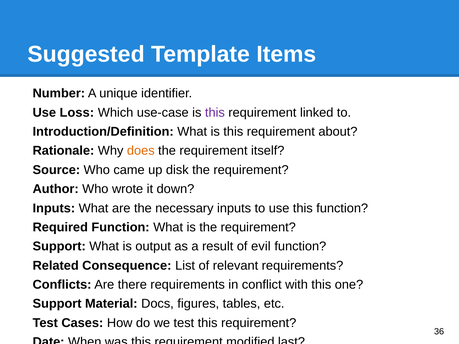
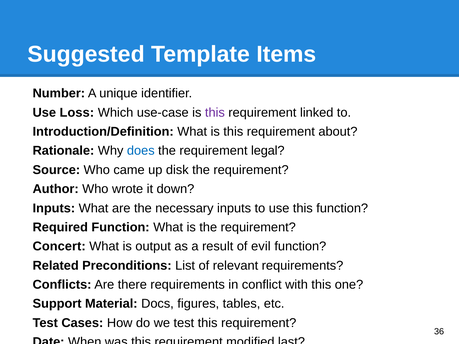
does colour: orange -> blue (141, 151)
itself: itself -> legal (268, 151)
Support: Support -> Concert (59, 247)
Consequence: Consequence -> Preconditions (127, 266)
